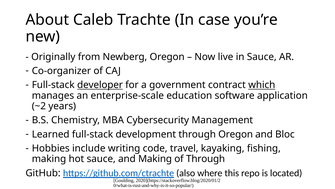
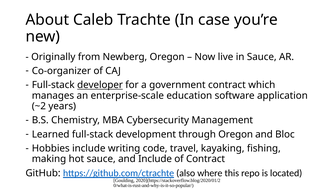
which underline: present -> none (262, 85)
and Making: Making -> Include (155, 159)
of Through: Through -> Contract (206, 159)
